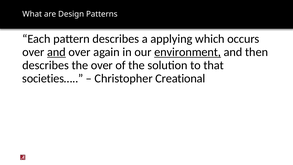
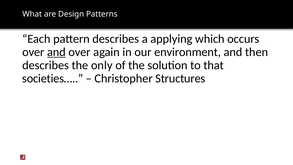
environment underline: present -> none (188, 52)
the over: over -> only (102, 65)
Creational: Creational -> Structures (180, 78)
